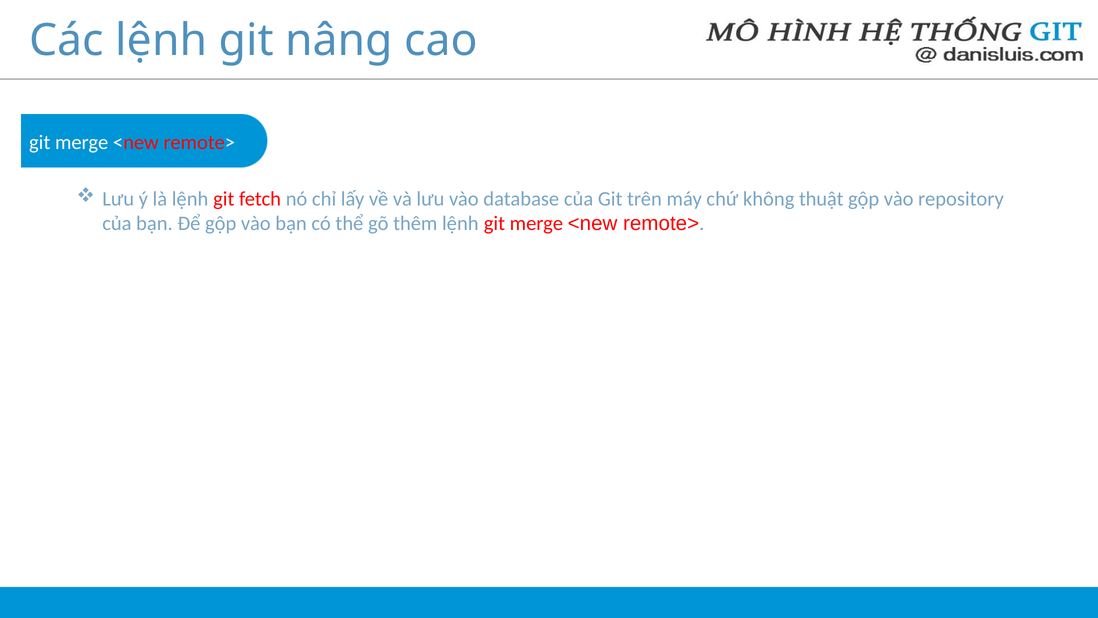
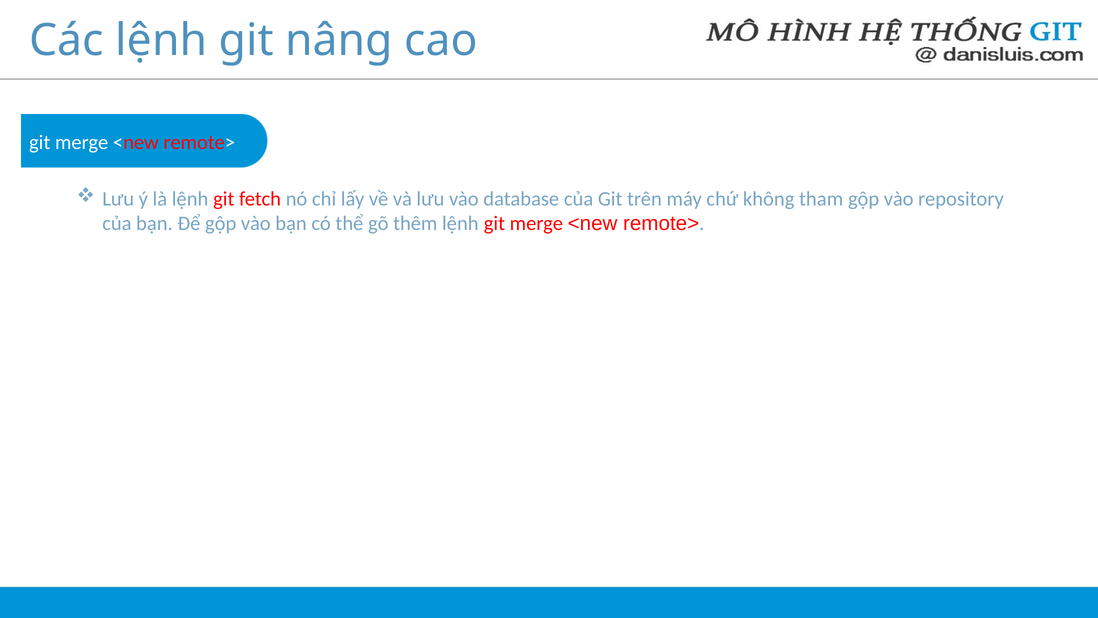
thuật: thuật -> tham (821, 199)
